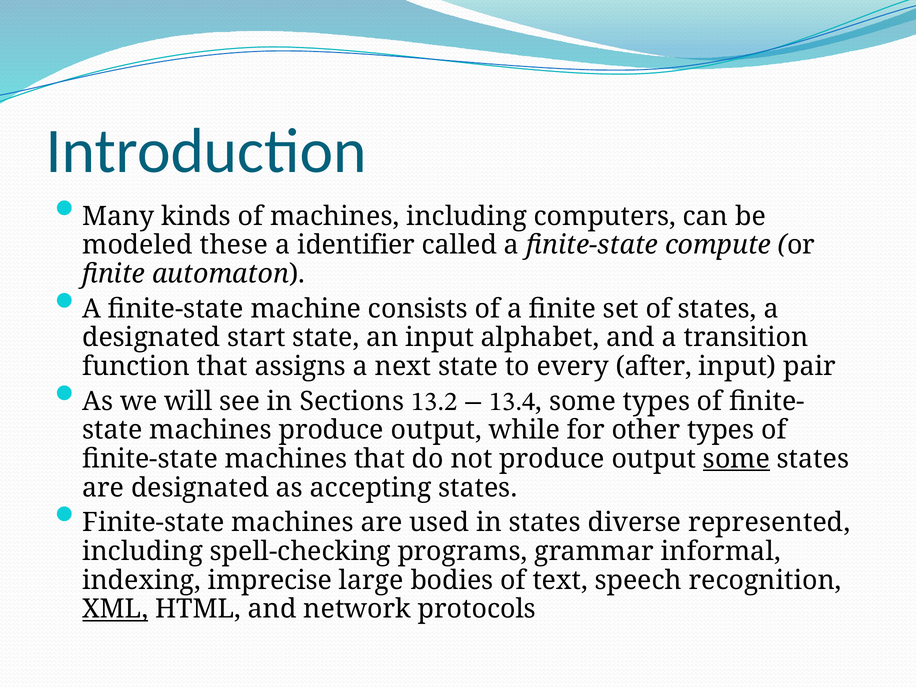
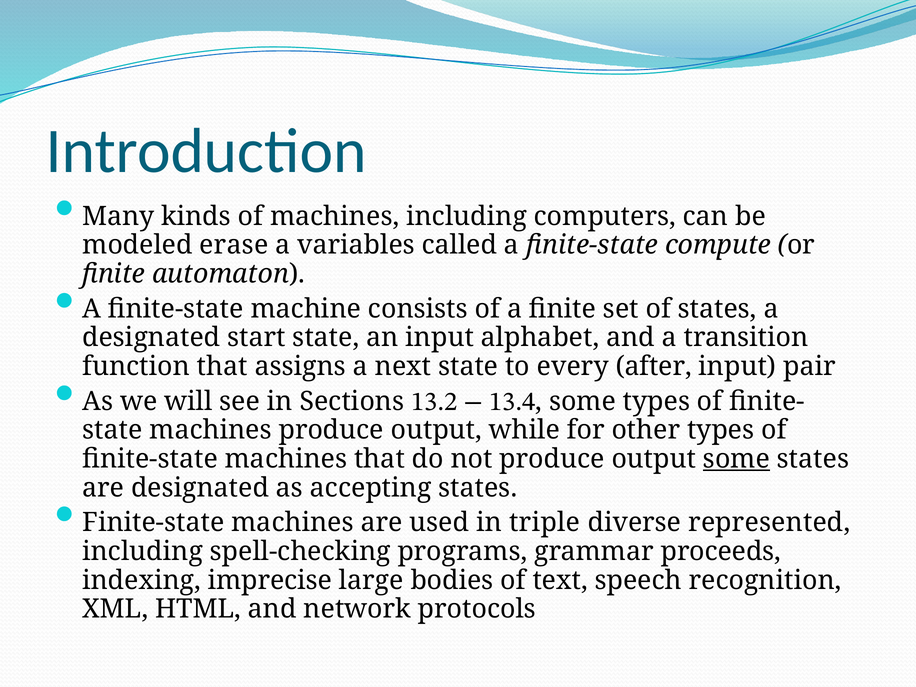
these: these -> erase (234, 245)
identifier: identifier -> variables (356, 245)
in states: states -> triple (545, 523)
informal: informal -> proceeds (721, 551)
XML underline: present -> none (115, 609)
